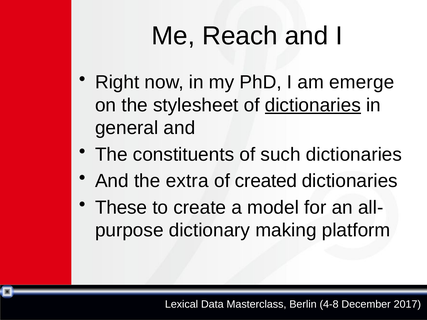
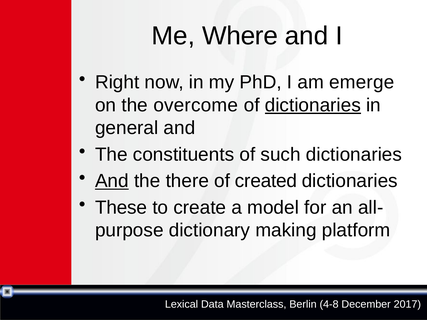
Reach: Reach -> Where (240, 36)
stylesheet: stylesheet -> overcome (196, 105)
And underline: none -> present (112, 181)
extra: extra -> there (187, 181)
